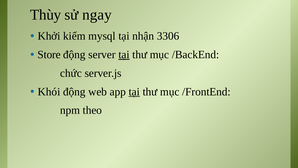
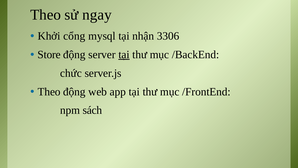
Thùy: Thùy -> Theo (46, 15)
kiếm: kiếm -> cổng (74, 36)
Khói: Khói -> Theo (49, 92)
tại underline: present -> none (134, 92)
theo: theo -> sách (92, 110)
